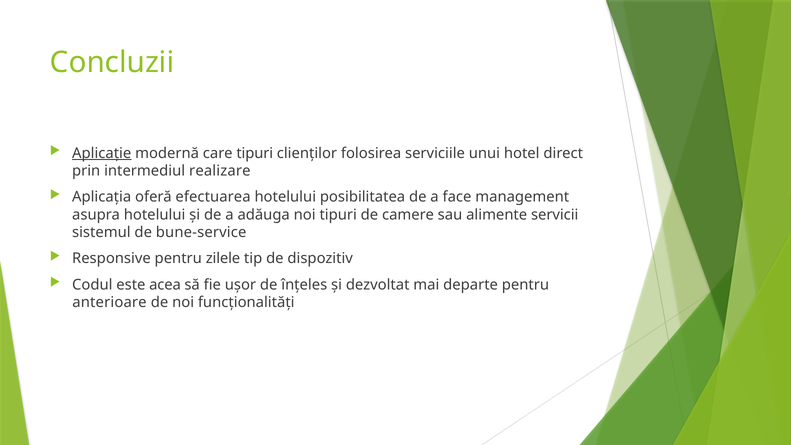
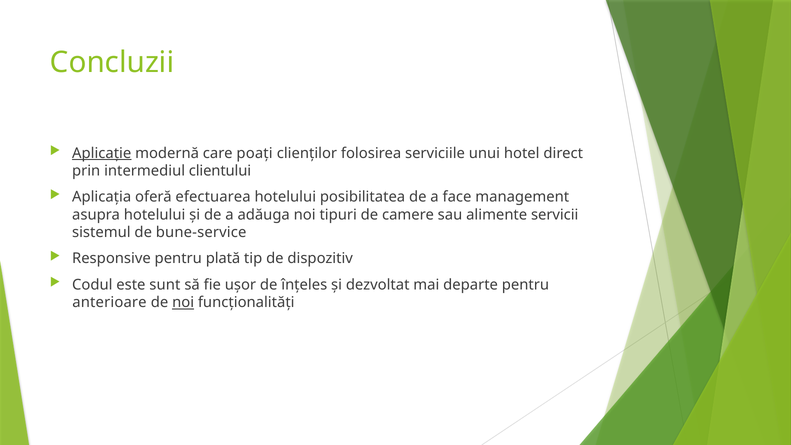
care tipuri: tipuri -> poați (255, 153)
realizare: realizare -> clientului (220, 171)
zilele: zilele -> plată (223, 259)
acea: acea -> sunt (165, 285)
noi underline: none -> present (183, 302)
